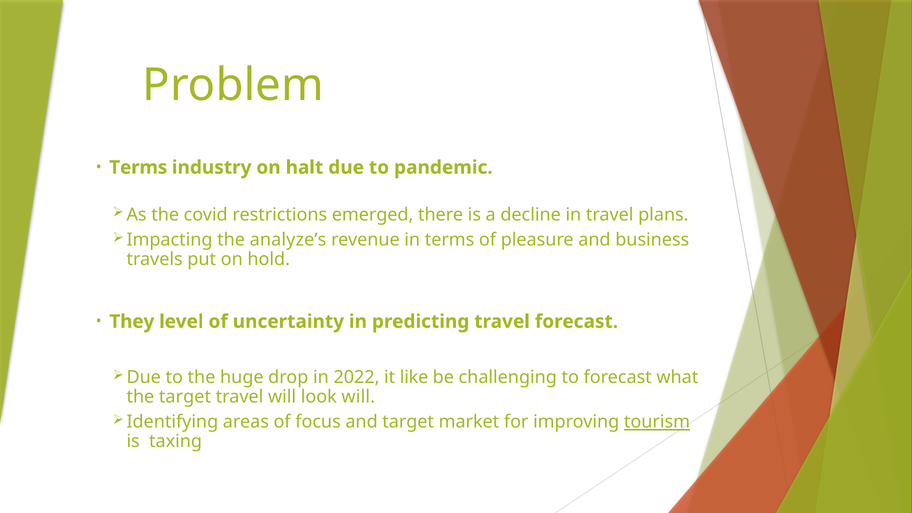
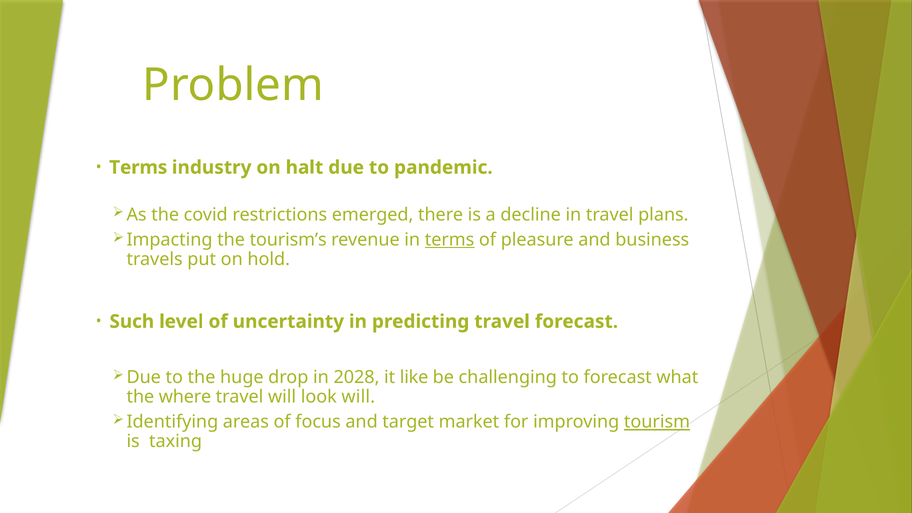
analyze’s: analyze’s -> tourism’s (288, 240)
terms underline: none -> present (450, 240)
They: They -> Such (132, 322)
2022: 2022 -> 2028 (356, 377)
the target: target -> where (185, 397)
